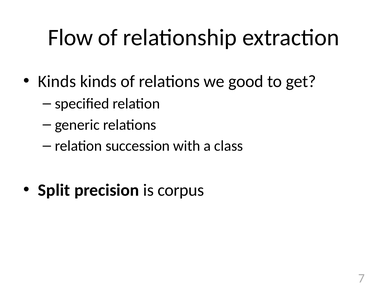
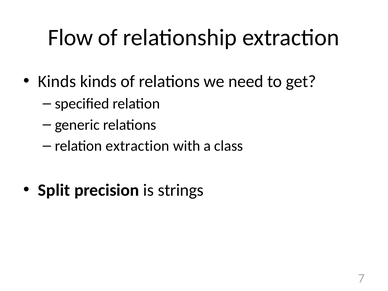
good: good -> need (246, 81)
relation succession: succession -> extraction (138, 146)
corpus: corpus -> strings (181, 190)
